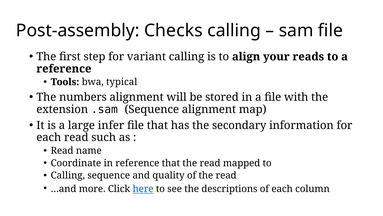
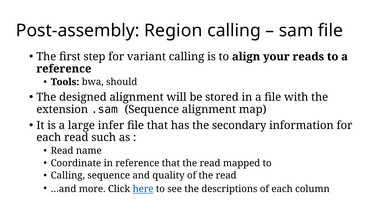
Checks: Checks -> Region (173, 31)
typical: typical -> should (122, 82)
numbers: numbers -> designed (83, 97)
